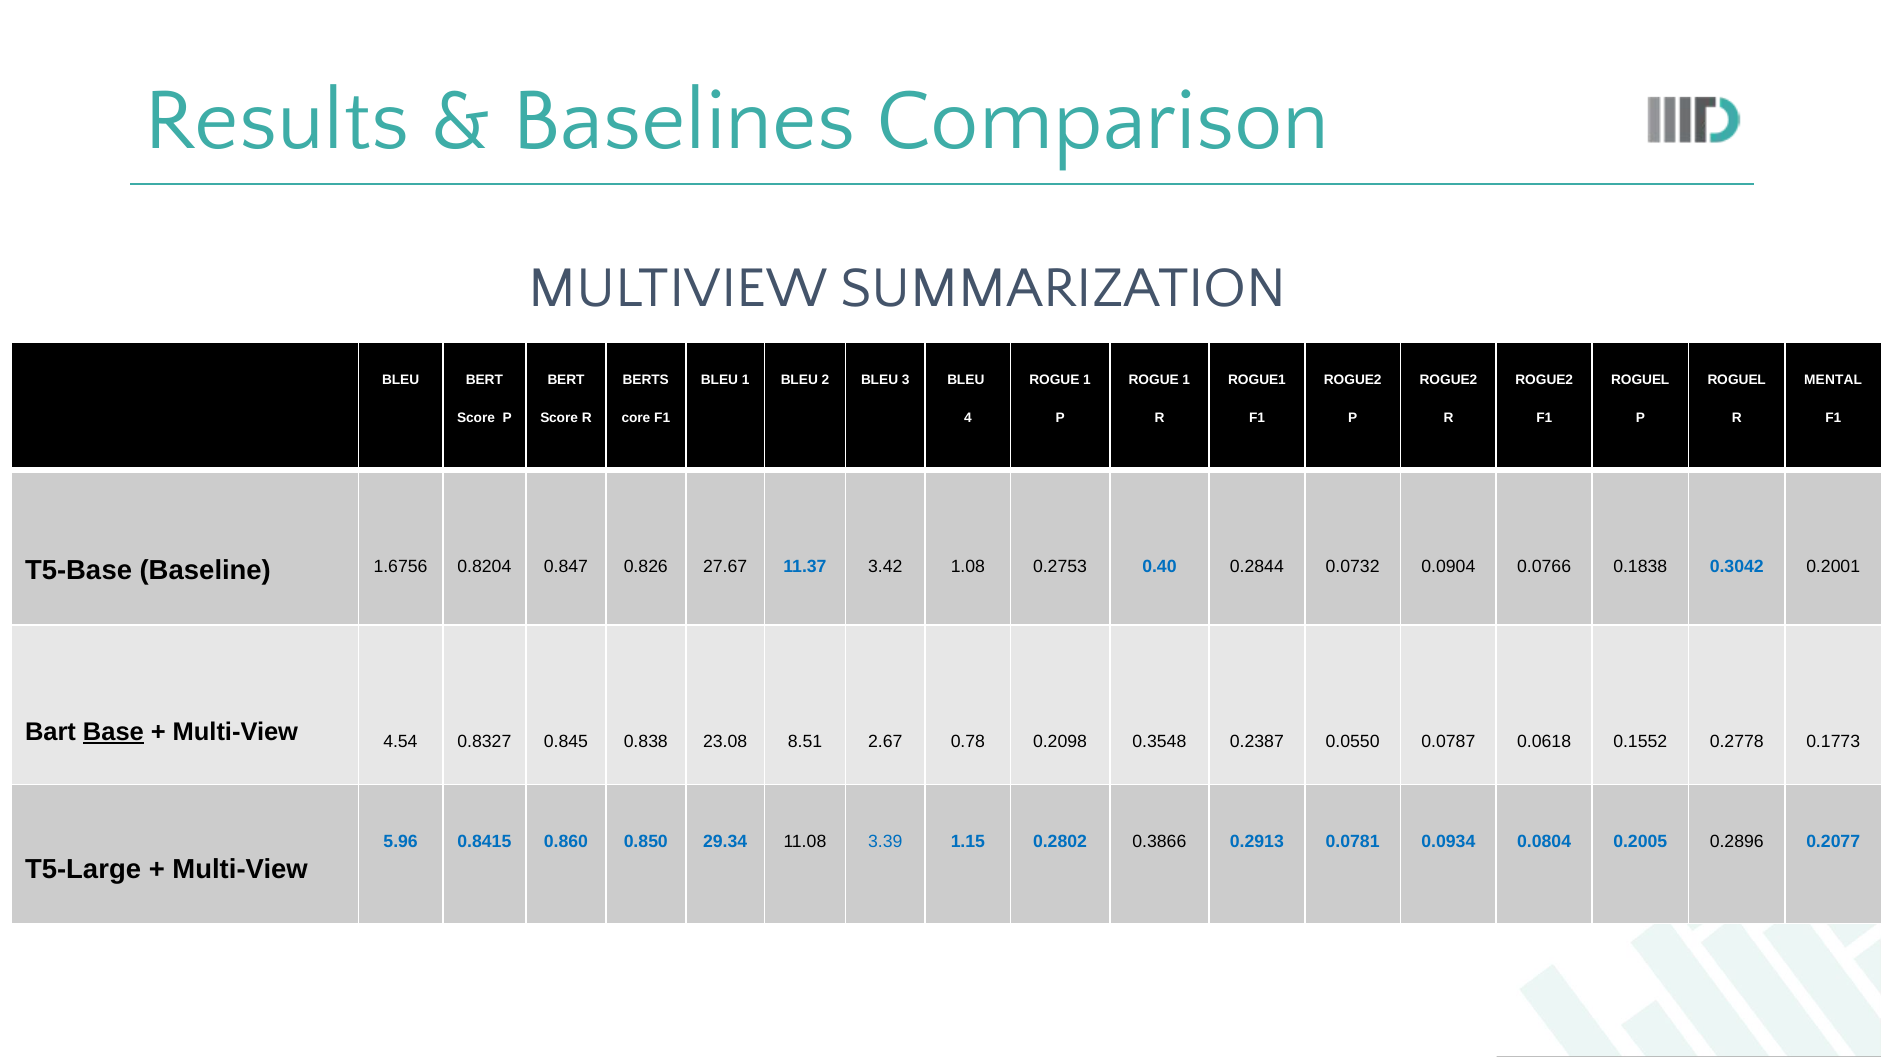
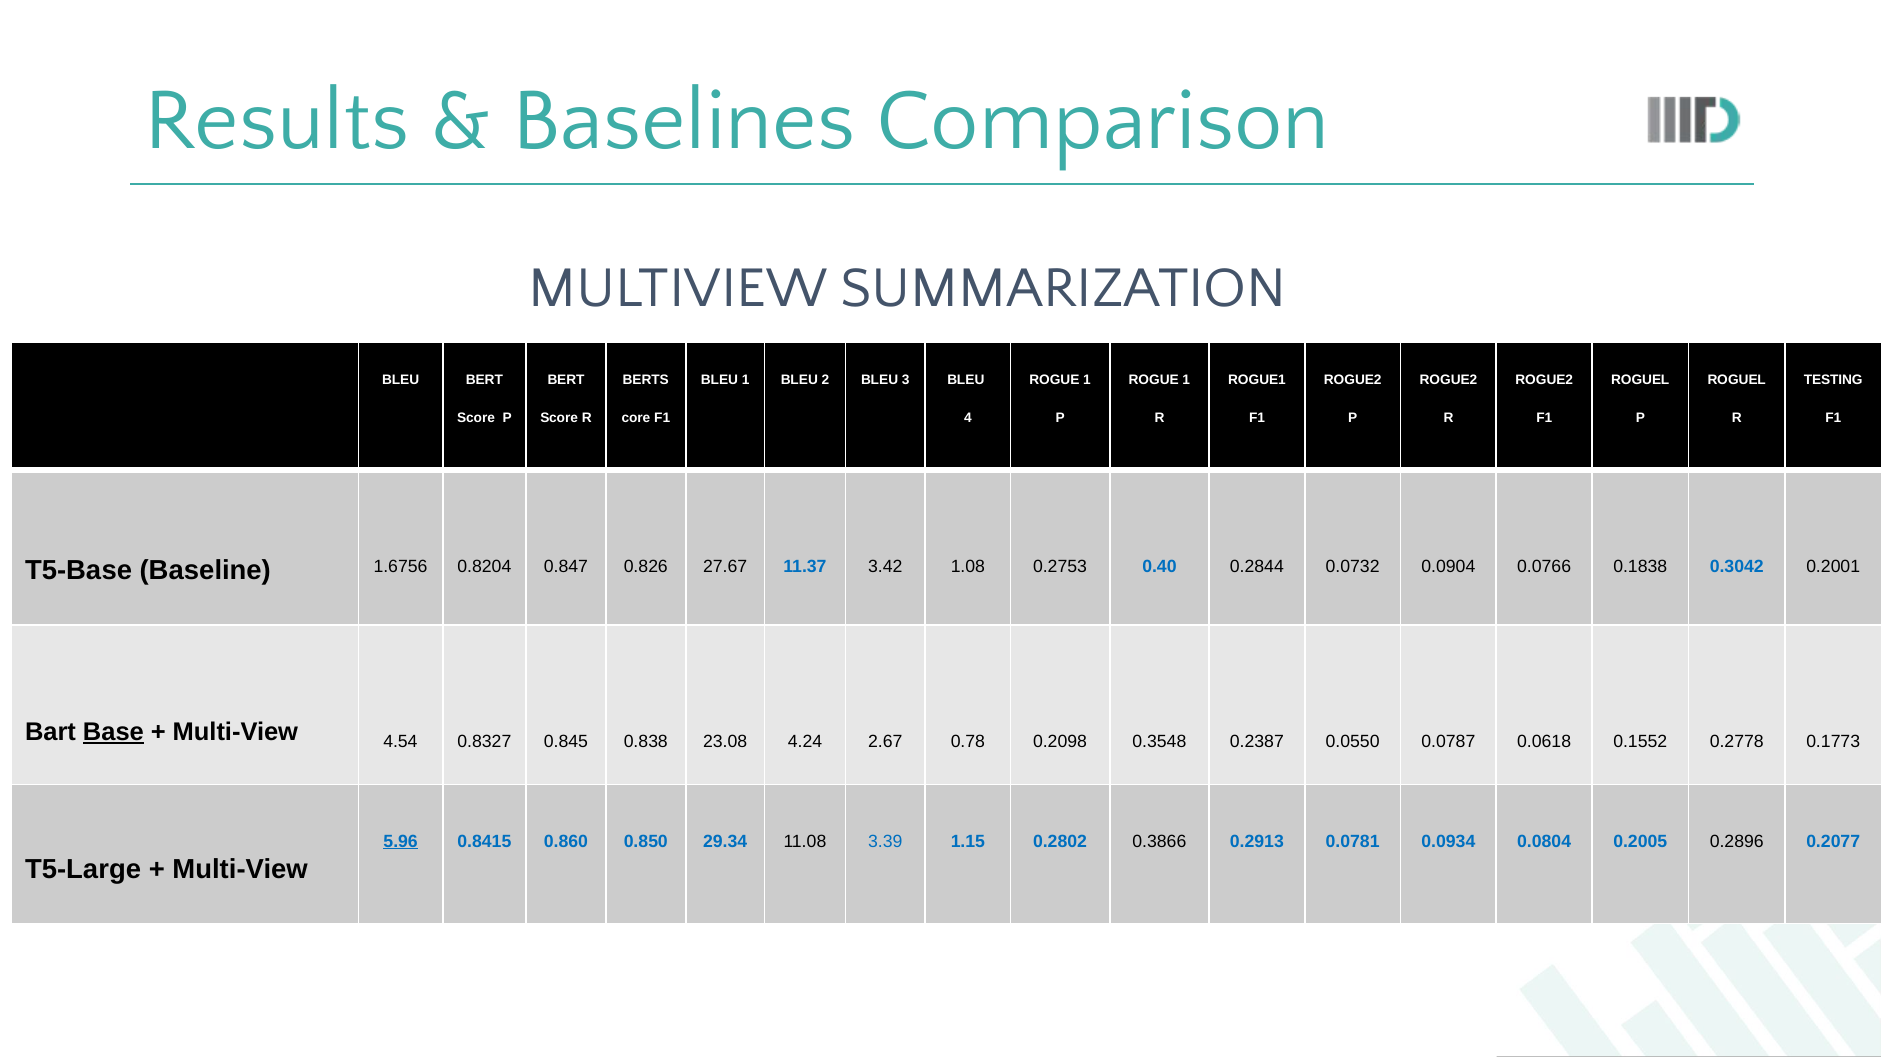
MENTAL: MENTAL -> TESTING (1833, 380)
8.51: 8.51 -> 4.24 (805, 741)
5.96 underline: none -> present (401, 841)
